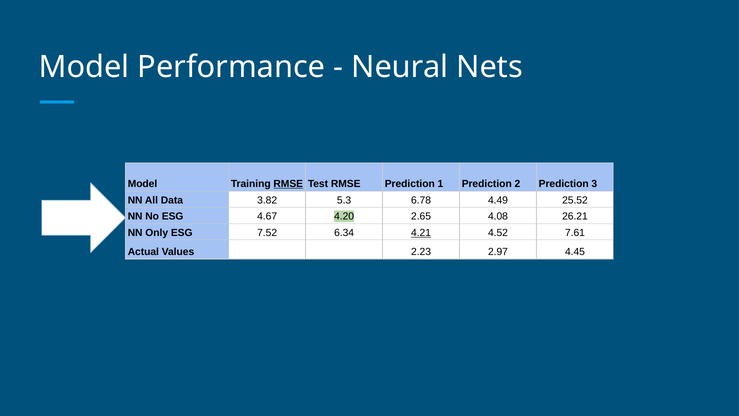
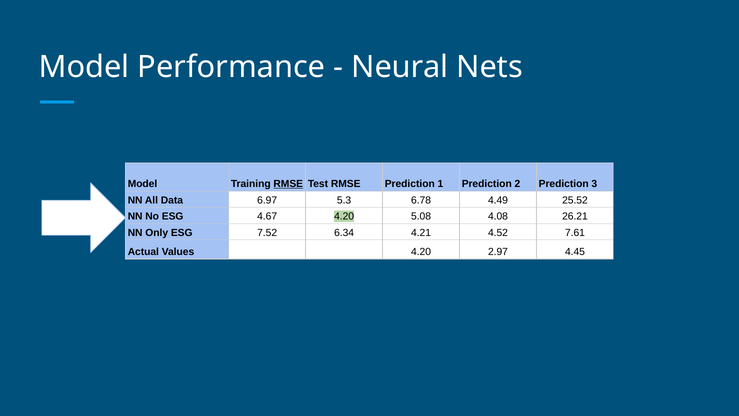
3.82: 3.82 -> 6.97 (267, 200)
2.65: 2.65 -> 5.08 (421, 216)
4.21 underline: present -> none (421, 233)
Values 2.23: 2.23 -> 4.20 (421, 252)
